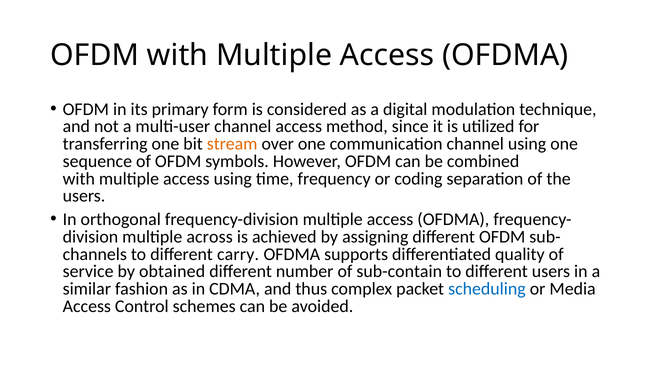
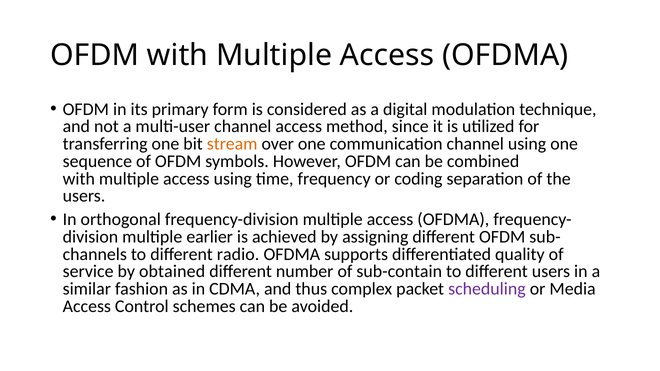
across: across -> earlier (210, 237)
carry: carry -> radio (238, 254)
scheduling colour: blue -> purple (487, 289)
